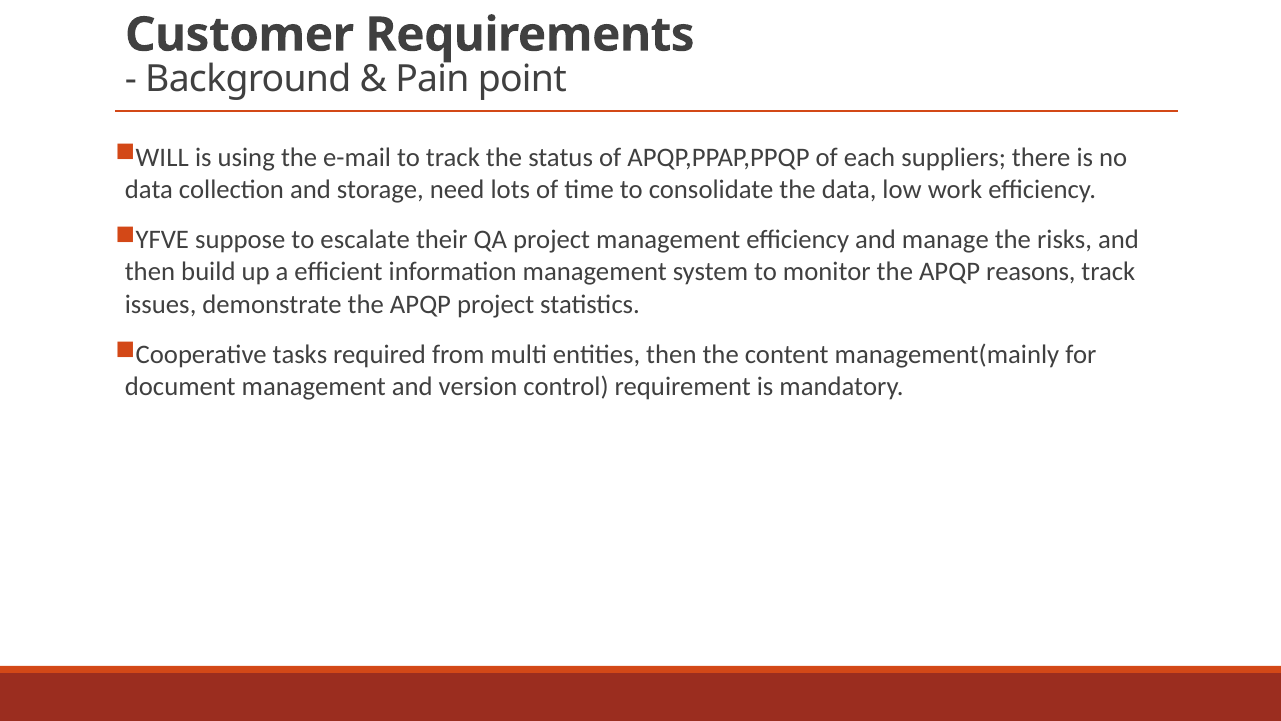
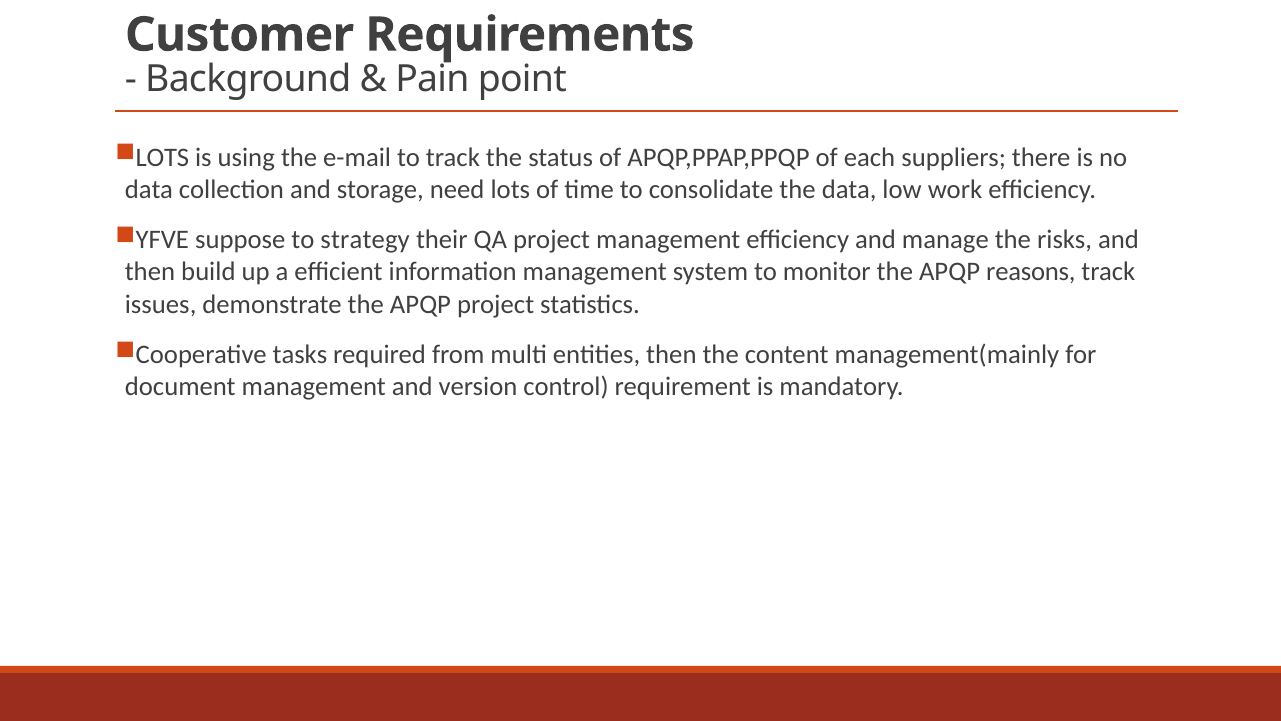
WILL: WILL -> LOTS (162, 157)
escalate: escalate -> strategy (365, 240)
